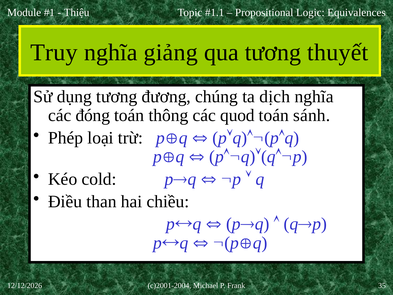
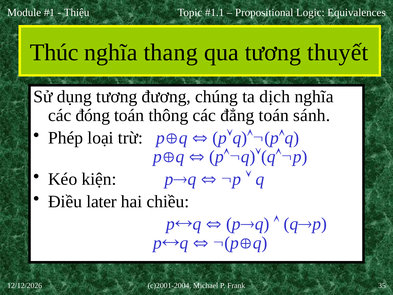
Truy: Truy -> Thúc (54, 52)
giảng: giảng -> thang (171, 52)
quod: quod -> đẳng (237, 115)
cold: cold -> kiện (99, 179)
than: than -> later (102, 201)
